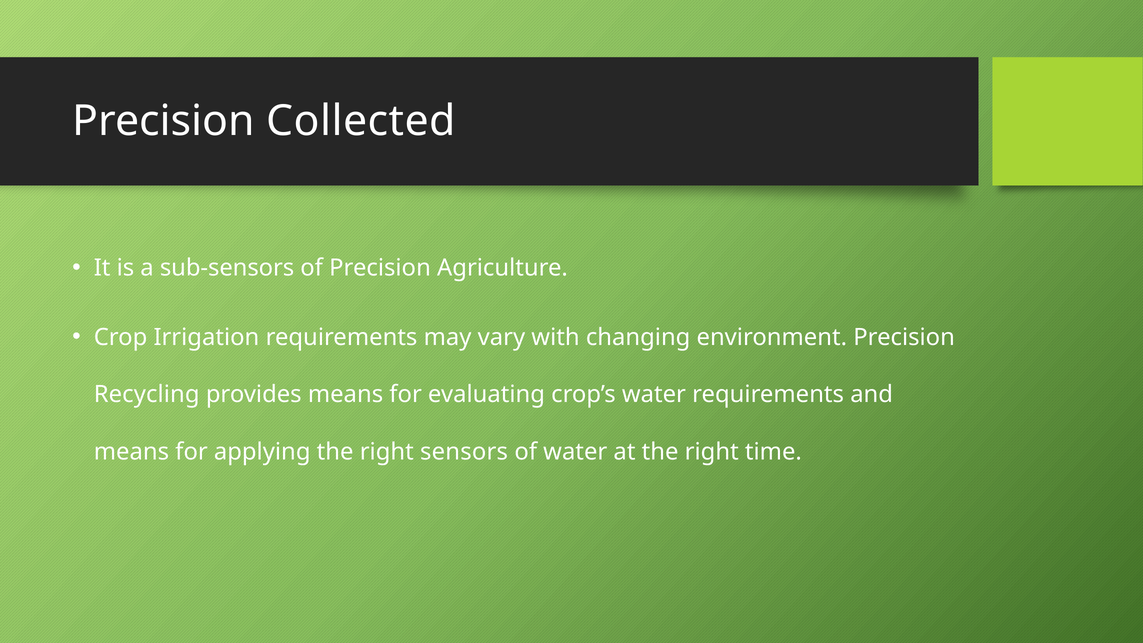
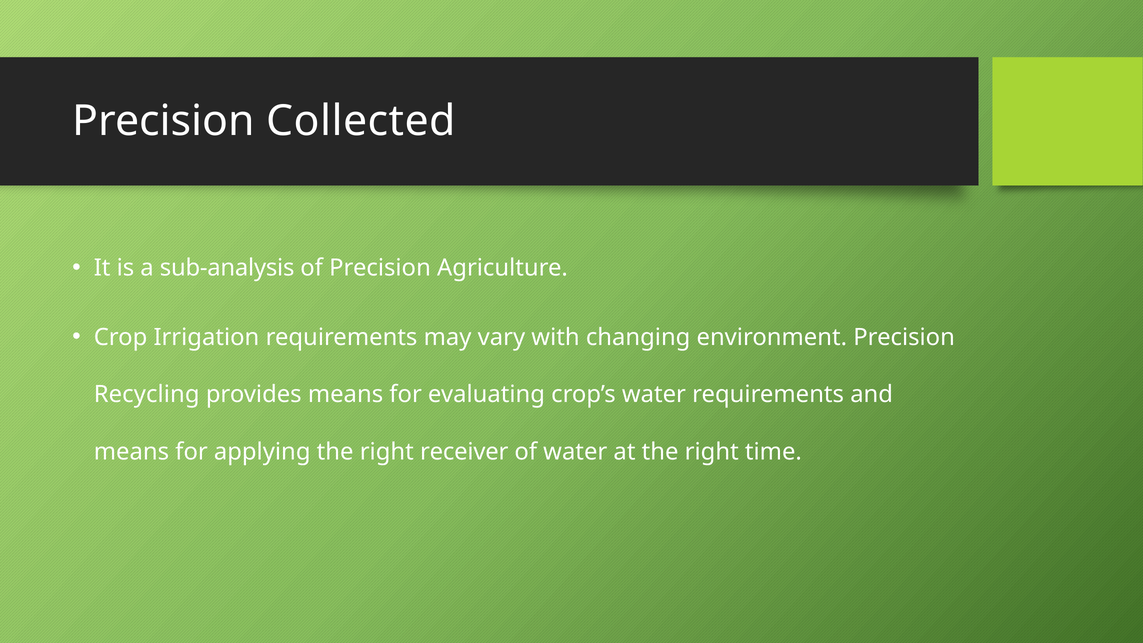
sub-sensors: sub-sensors -> sub-analysis (227, 268)
sensors: sensors -> receiver (464, 452)
